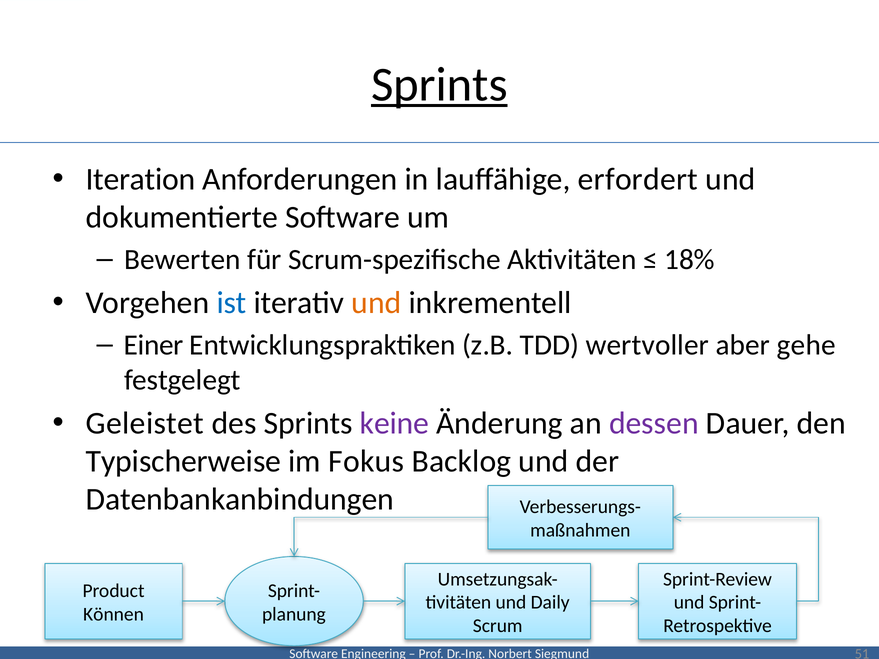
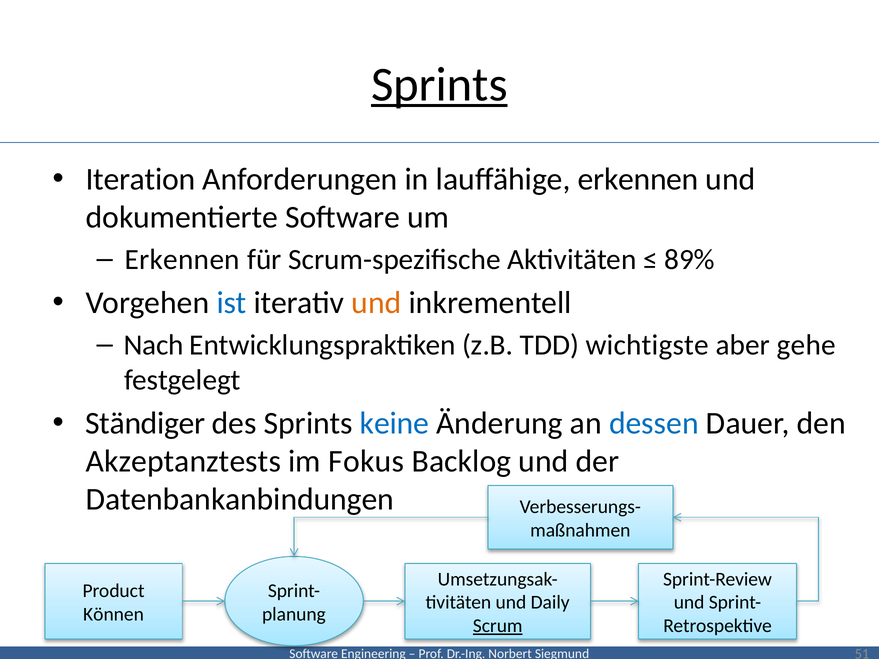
lauffähige erfordert: erfordert -> erkennen (638, 179)
Bewerten: Bewerten -> Erkennen (182, 260)
18%: 18% -> 89% (690, 260)
Einer: Einer -> Nach (154, 345)
wertvoller: wertvoller -> wichtigste (647, 345)
Geleistet: Geleistet -> Ständiger (145, 424)
keine colour: purple -> blue (395, 424)
dessen colour: purple -> blue (654, 424)
Typischerweise: Typischerweise -> Akzeptanztests (183, 462)
Scrum underline: none -> present (498, 626)
